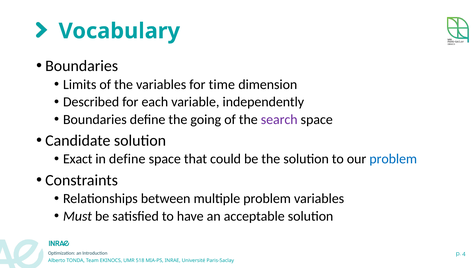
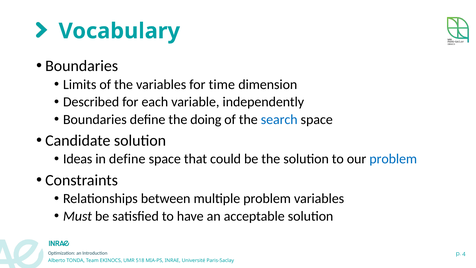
going: going -> doing (206, 119)
search colour: purple -> blue (279, 119)
Exact: Exact -> Ideas (78, 159)
